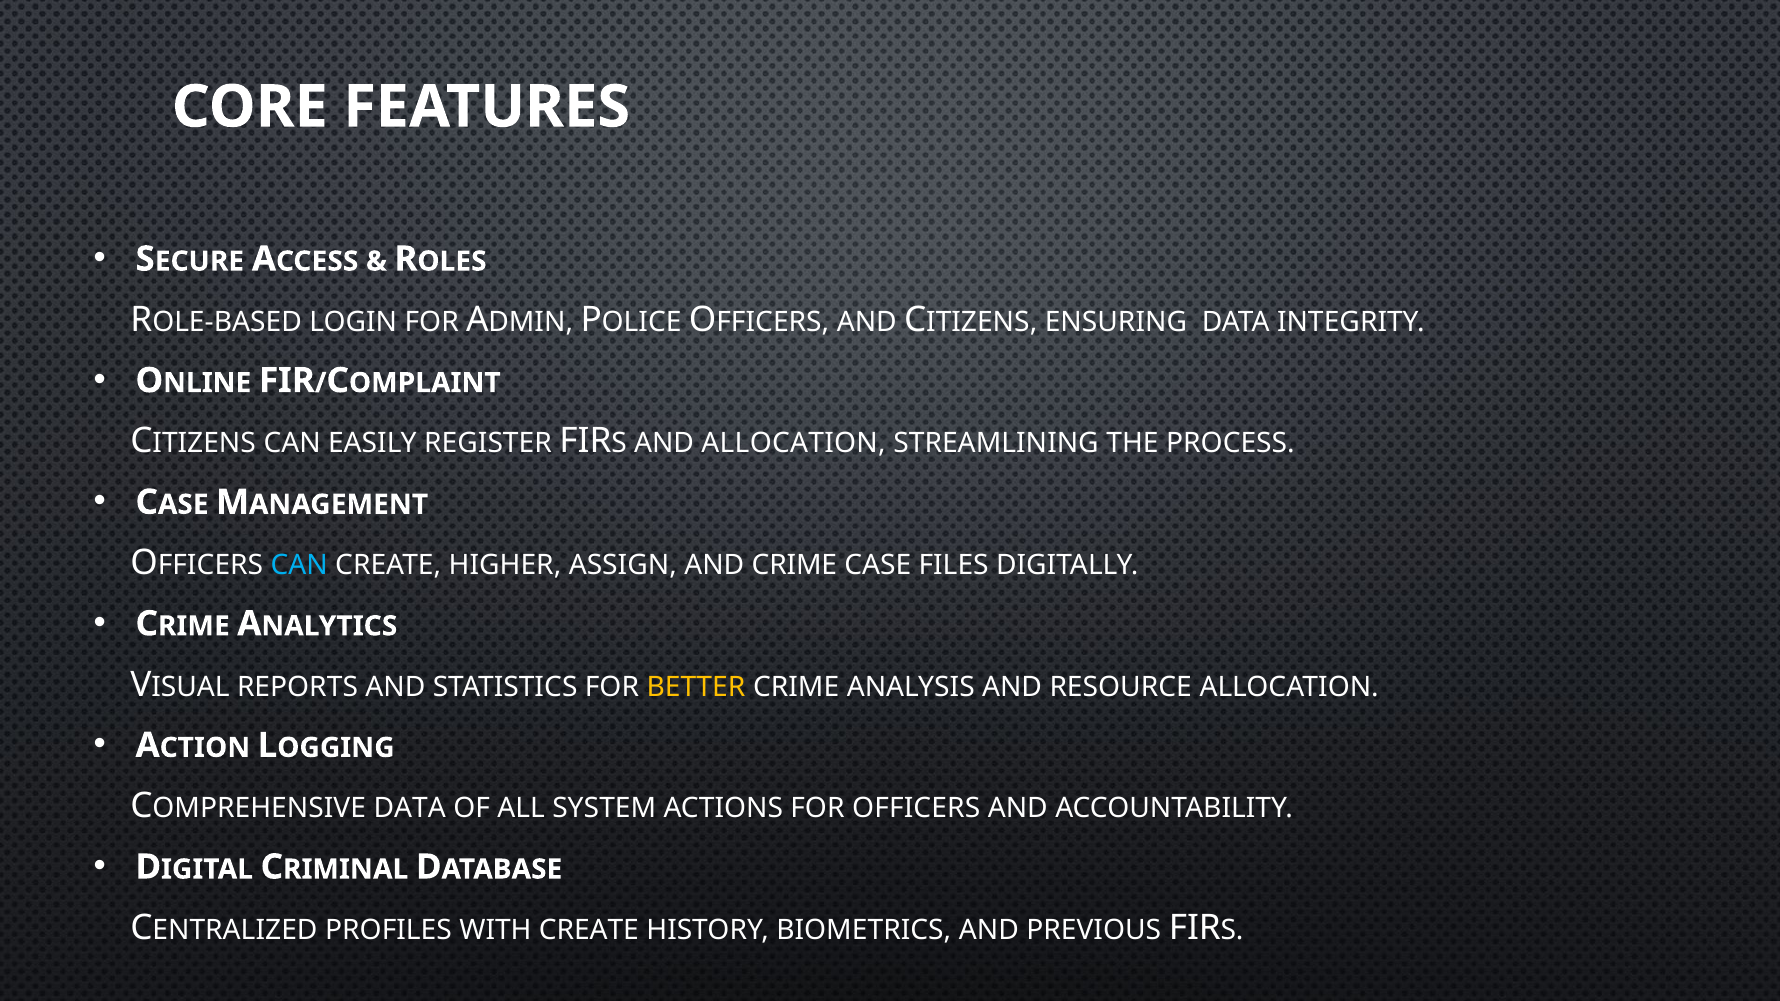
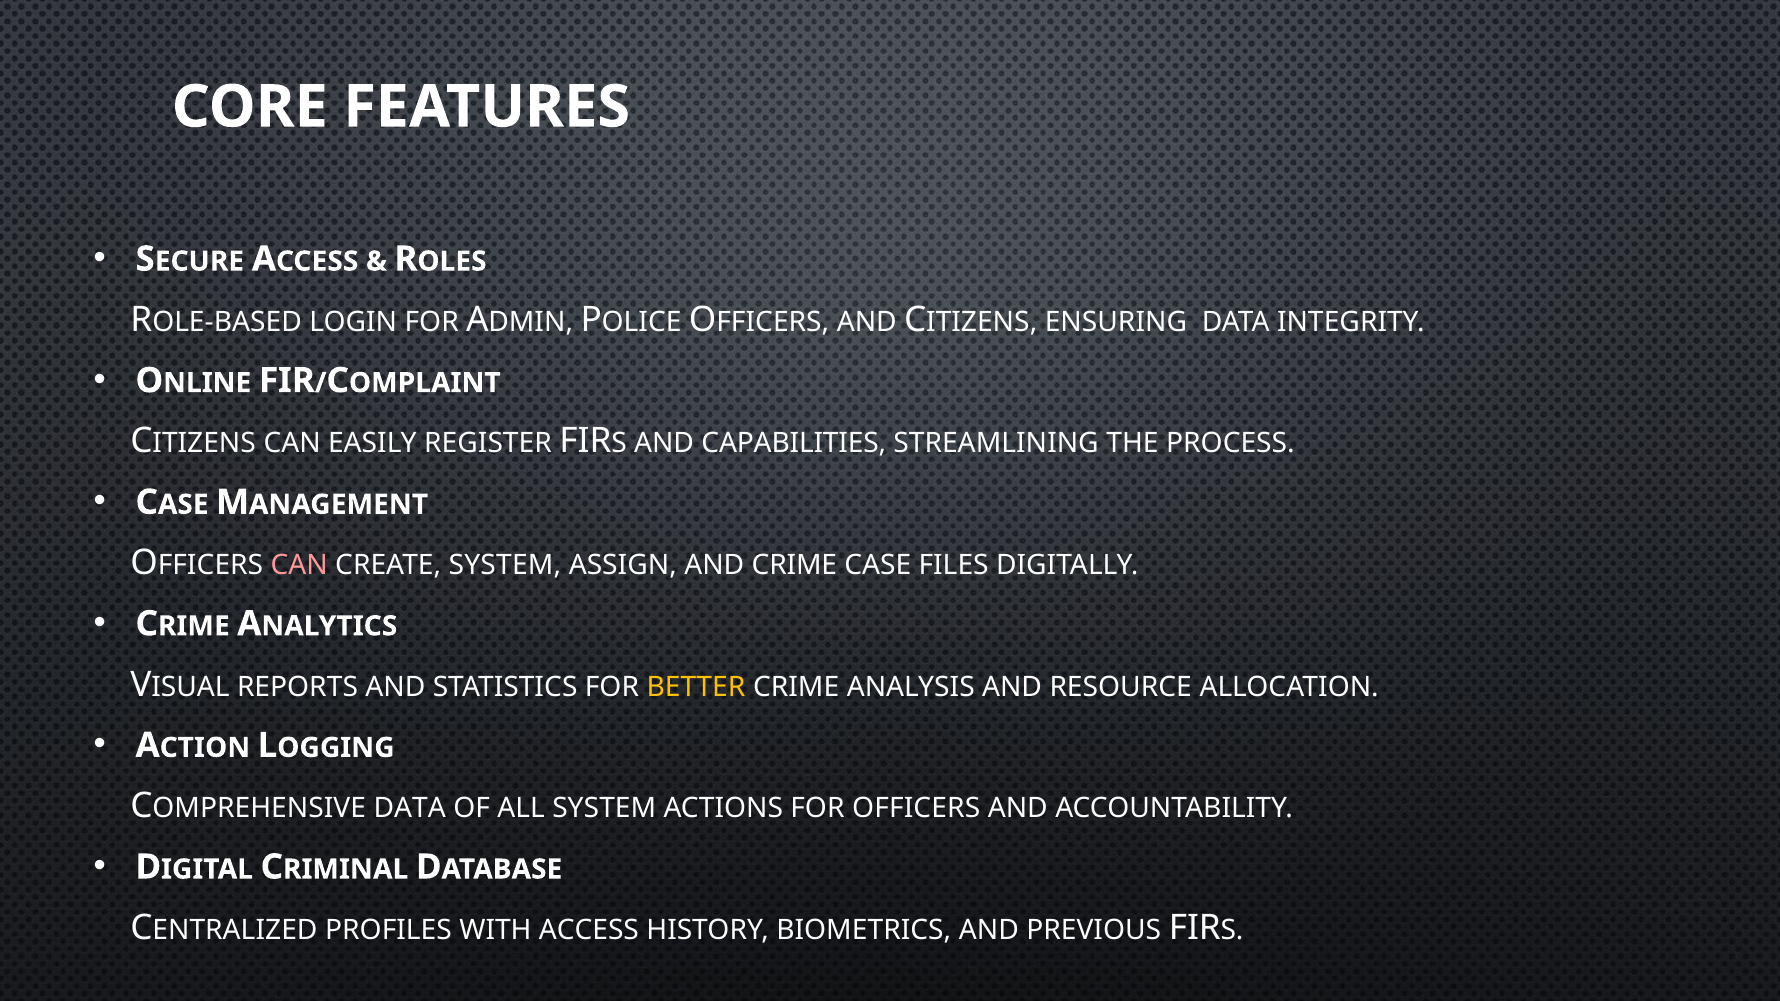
AND ALLOCATION: ALLOCATION -> CAPABILITIES (794, 444)
CAN colour: light blue -> pink (299, 565)
CREATE HIGHER: HIGHER -> SYSTEM (505, 565)
WITH CREATE: CREATE -> ACCESS (589, 930)
